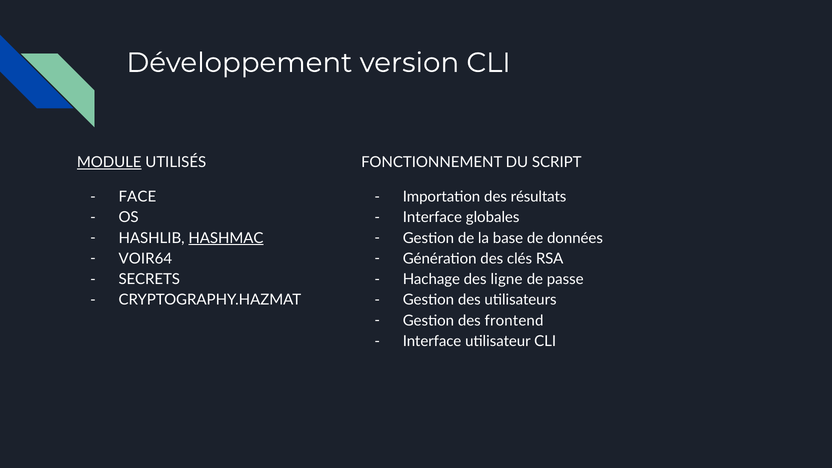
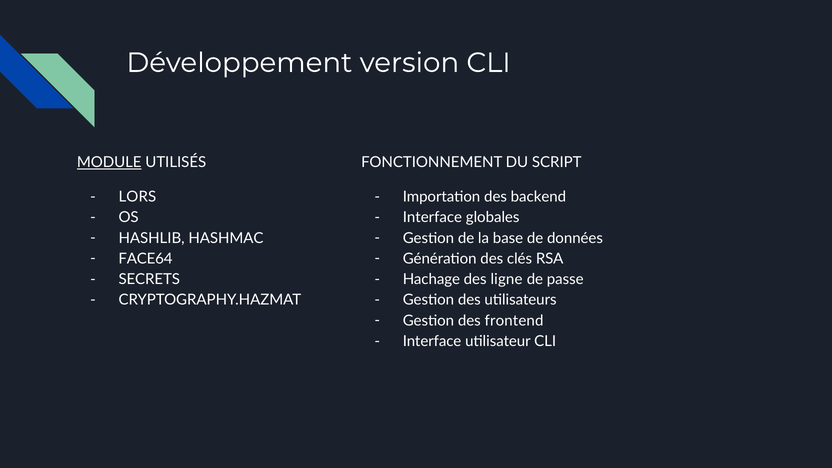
FACE: FACE -> LORS (137, 197)
résultats: résultats -> backend (538, 197)
HASHMAC underline: present -> none (226, 238)
VOIR64: VOIR64 -> FACE64 (145, 259)
